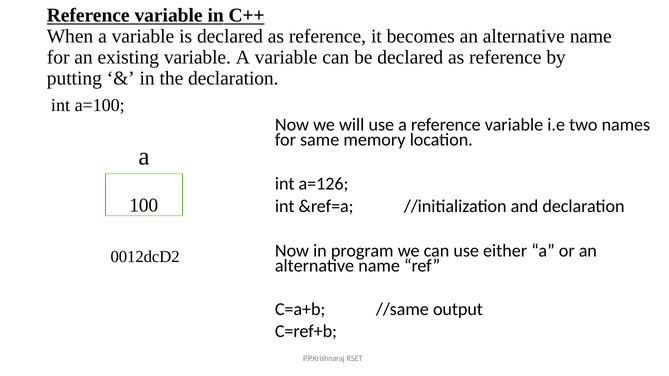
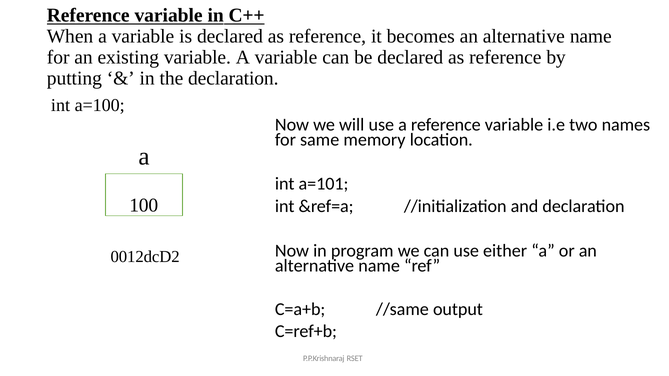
a=126: a=126 -> a=101 (323, 184)
